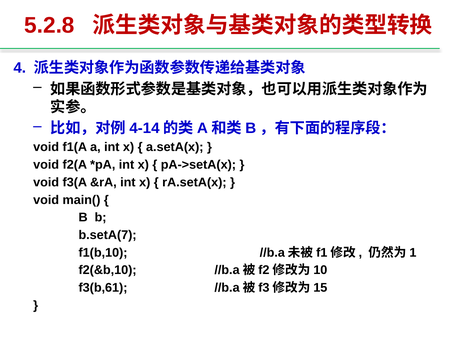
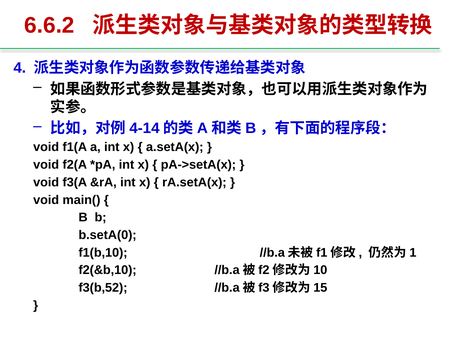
5.2.8: 5.2.8 -> 6.6.2 (49, 25)
b.setA(7: b.setA(7 -> b.setA(0 (108, 236)
f3(b,61: f3(b,61 -> f3(b,52 (103, 288)
